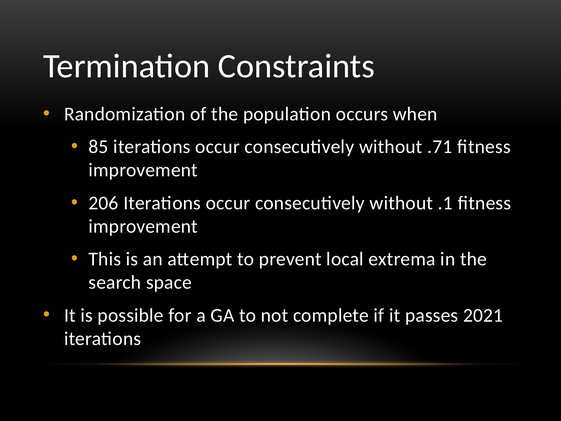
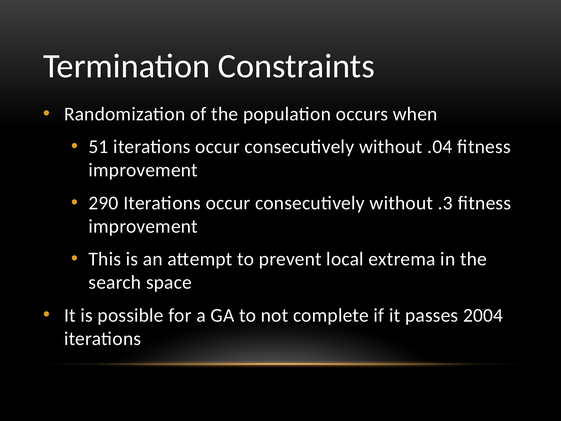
85: 85 -> 51 (98, 147)
.71: .71 -> .04 (440, 147)
206: 206 -> 290 (103, 203)
.1: .1 -> .3 (445, 203)
2021: 2021 -> 2004 (483, 315)
